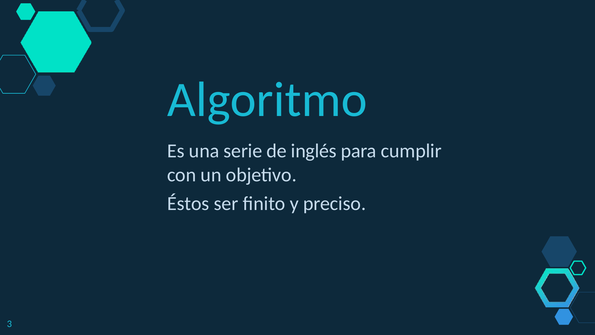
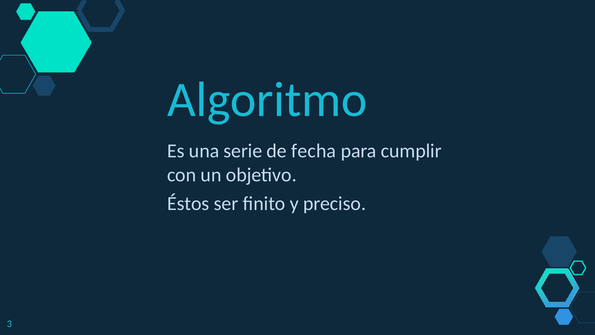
inglés: inglés -> fecha (314, 151)
